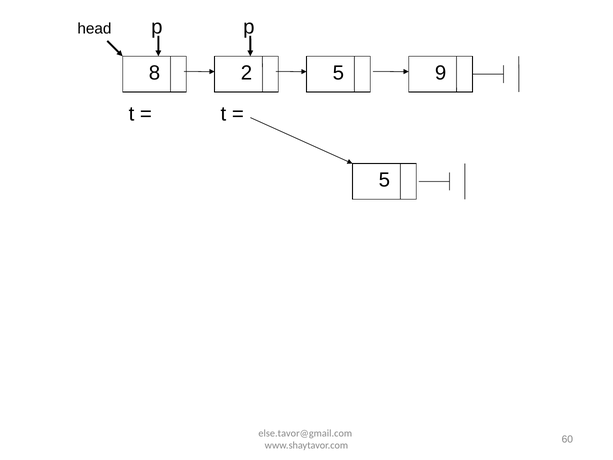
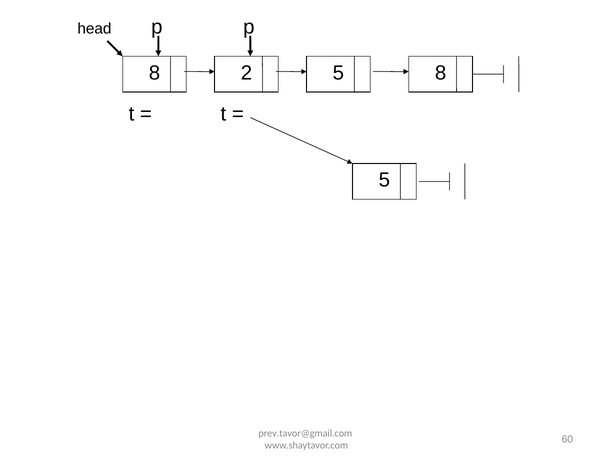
8 9: 9 -> 8 (441, 73)
else.tavor@gmail.com: else.tavor@gmail.com -> prev.tavor@gmail.com (305, 433)
